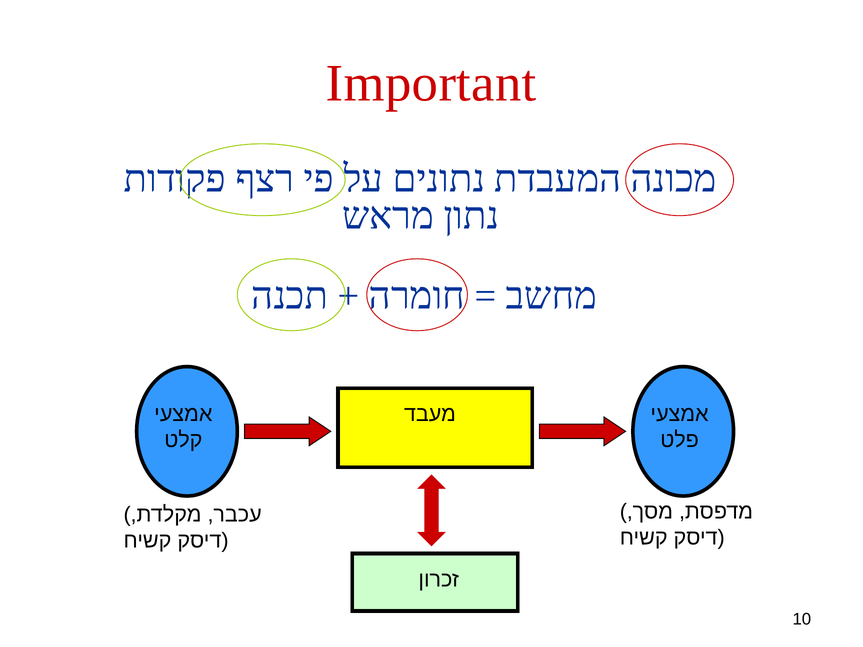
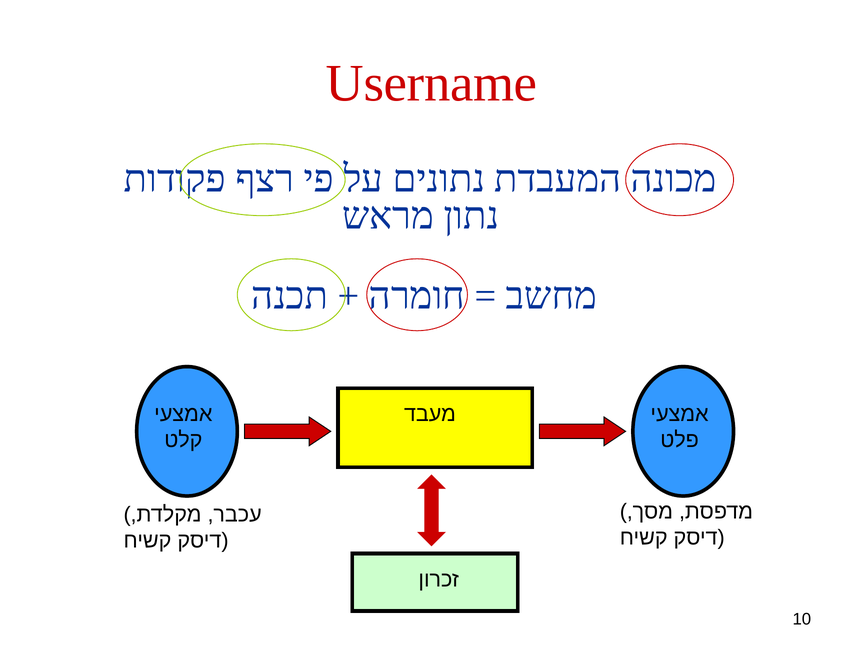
Important: Important -> Username (431, 84)
